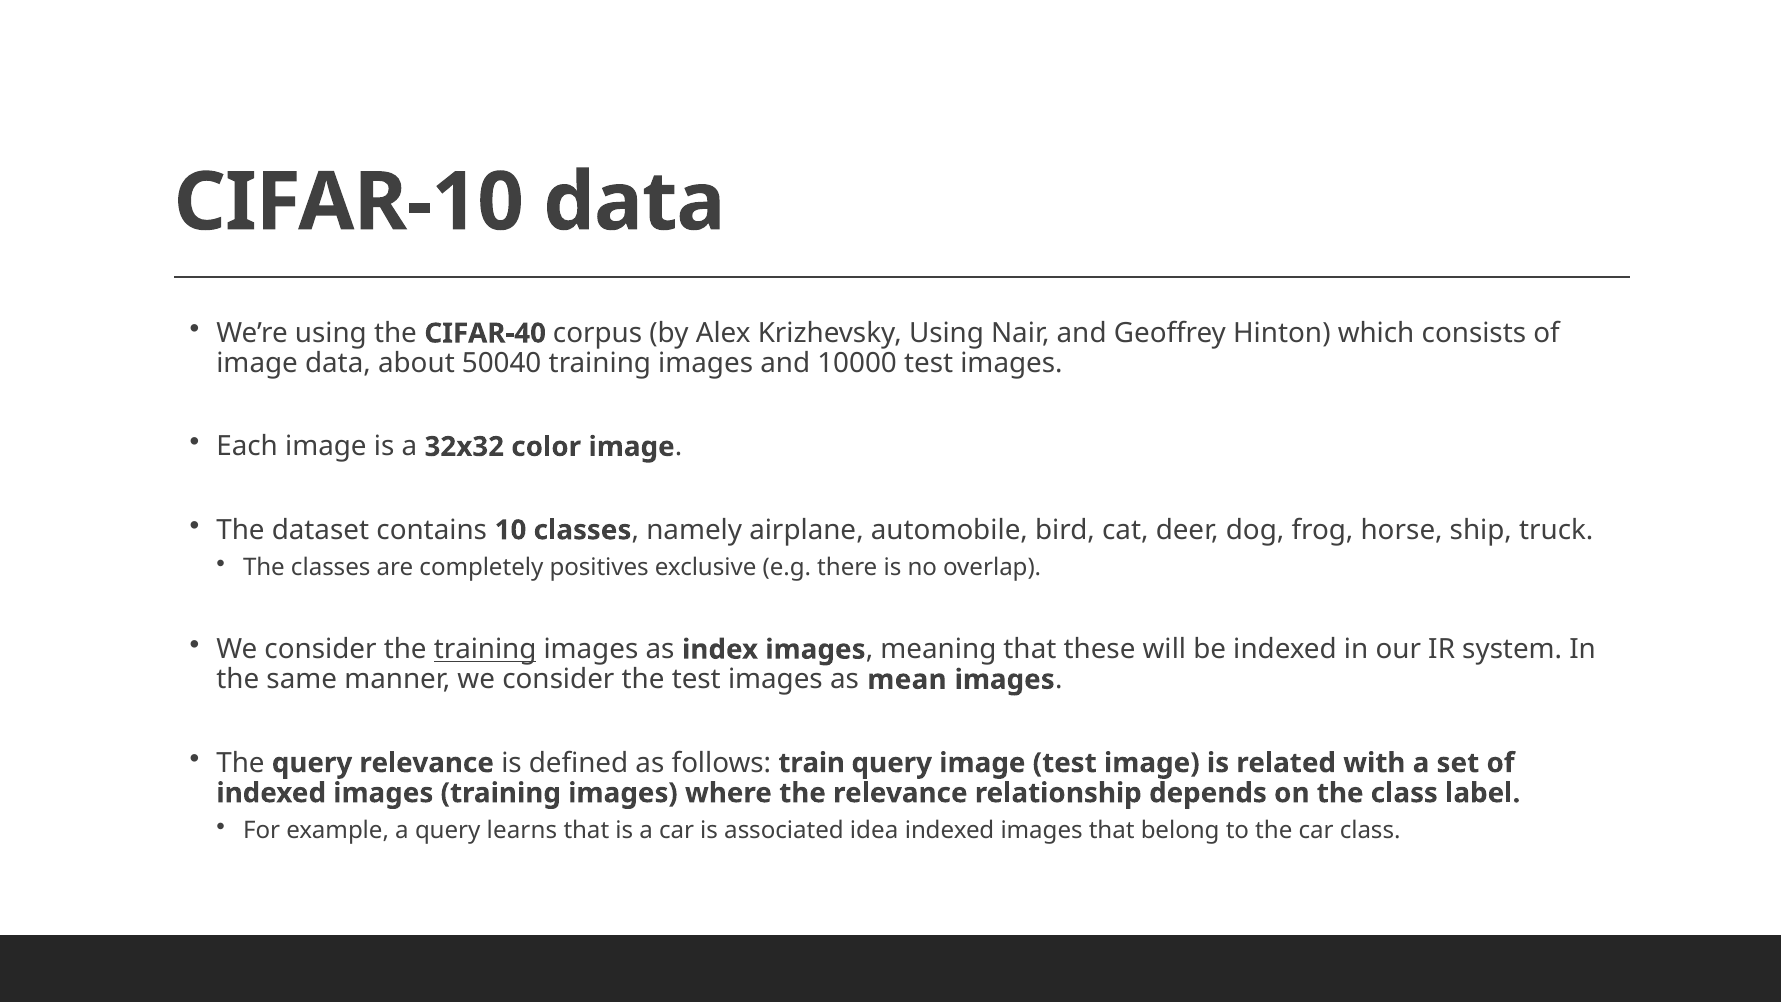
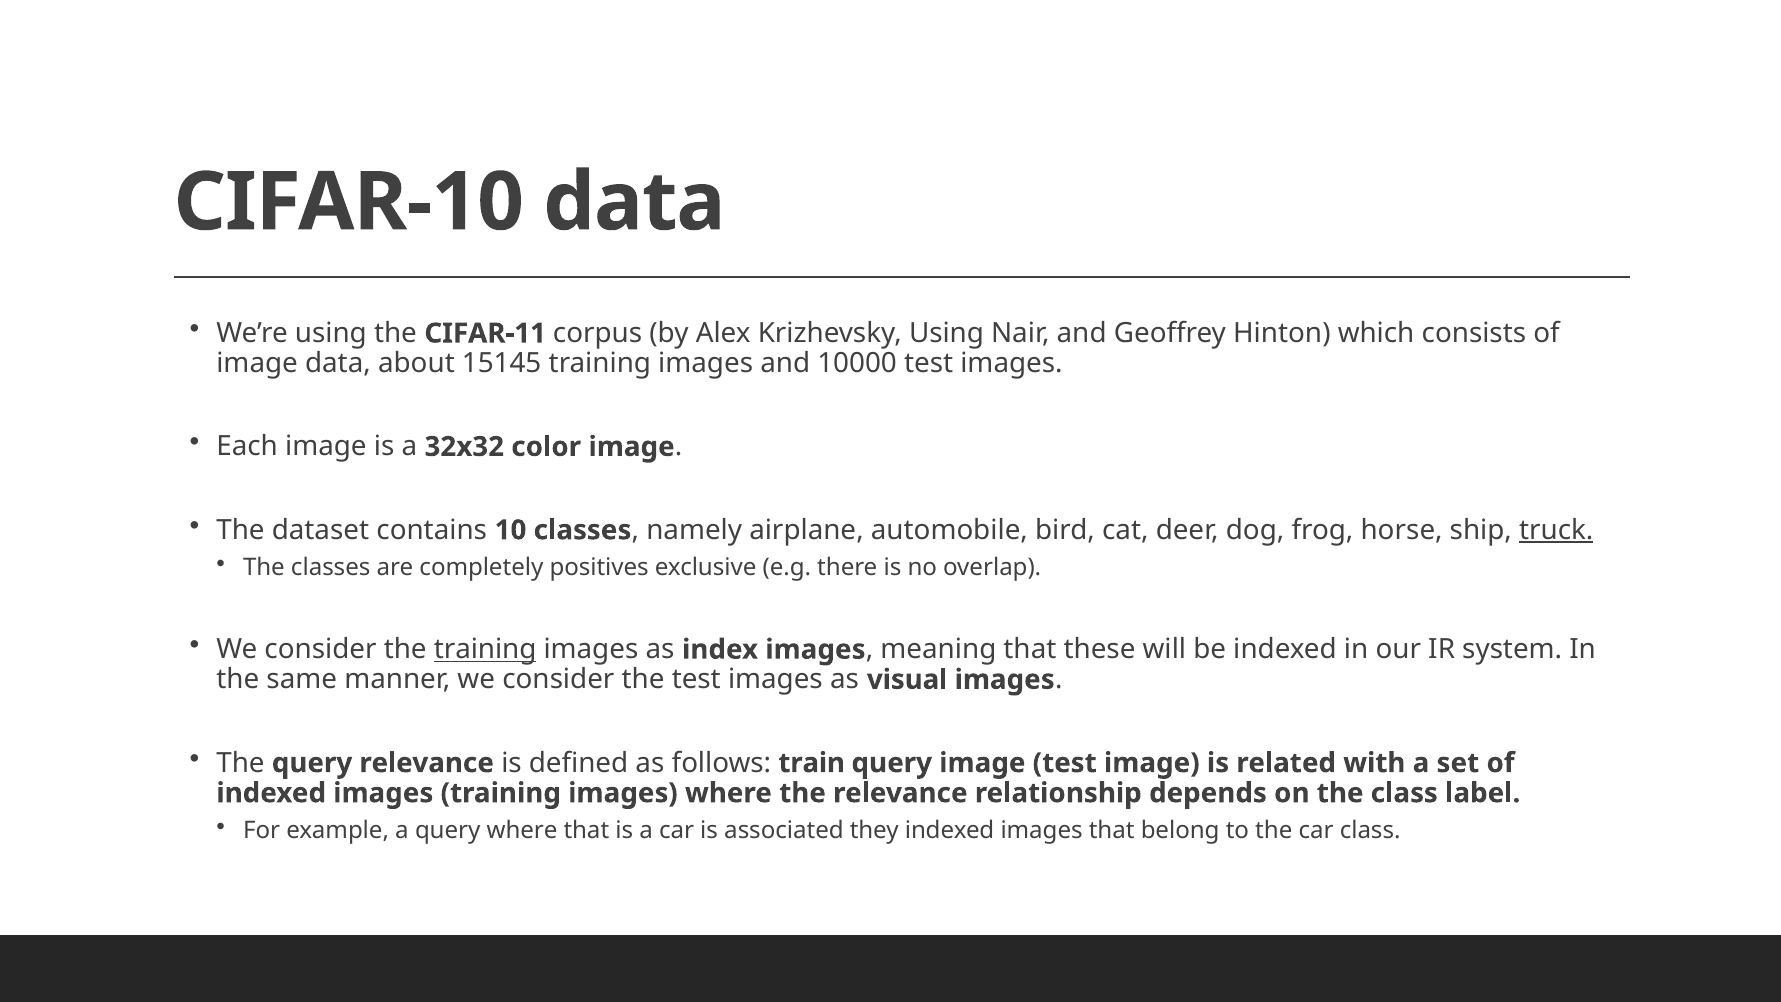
CIFAR-40: CIFAR-40 -> CIFAR-11 (485, 333)
50040: 50040 -> 15145 (502, 363)
truck underline: none -> present (1556, 530)
mean: mean -> visual (907, 680)
query learns: learns -> where (522, 830)
idea: idea -> they (874, 830)
